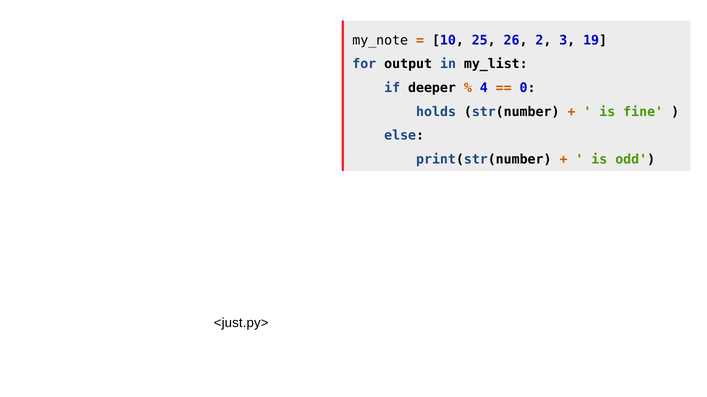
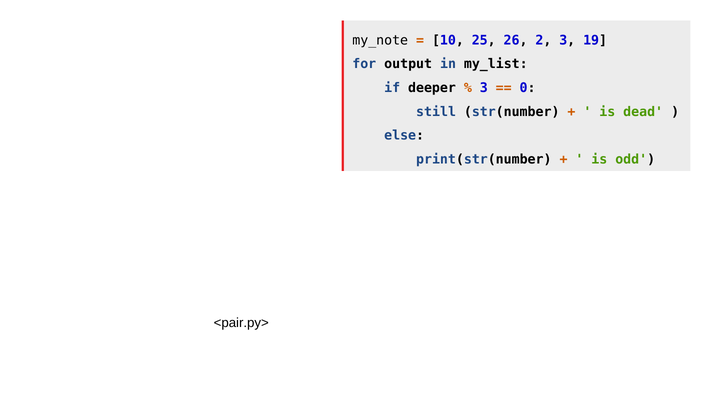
4: 4 -> 3 (484, 88)
holds: holds -> still (436, 112)
fine: fine -> dead (643, 112)
<just.py>: <just.py> -> <pair.py> (241, 323)
